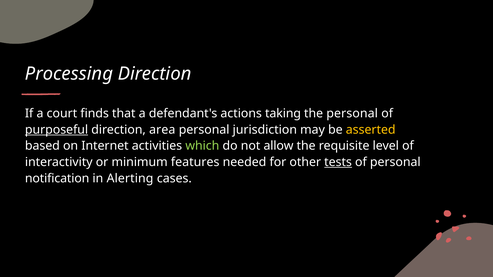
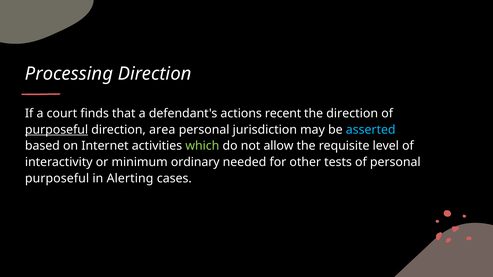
taking: taking -> recent (283, 114)
the personal: personal -> direction (352, 114)
asserted colour: yellow -> light blue (371, 130)
features: features -> ordinary (195, 162)
tests underline: present -> none (338, 162)
notification: notification -> purposeful (57, 179)
